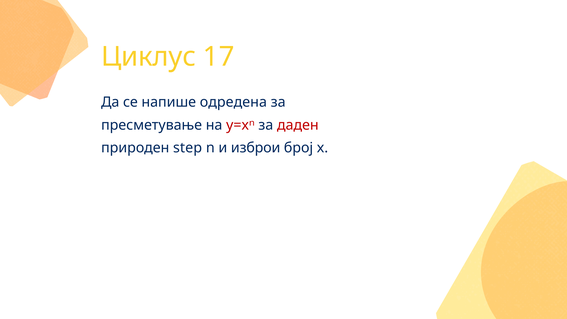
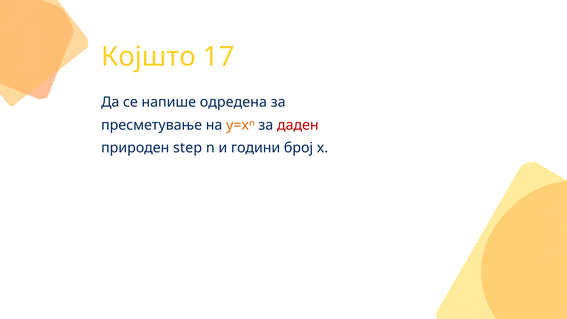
Циклус: Циклус -> Којшто (148, 57)
y=xⁿ colour: red -> orange (240, 125)
изброи: изброи -> години (256, 148)
